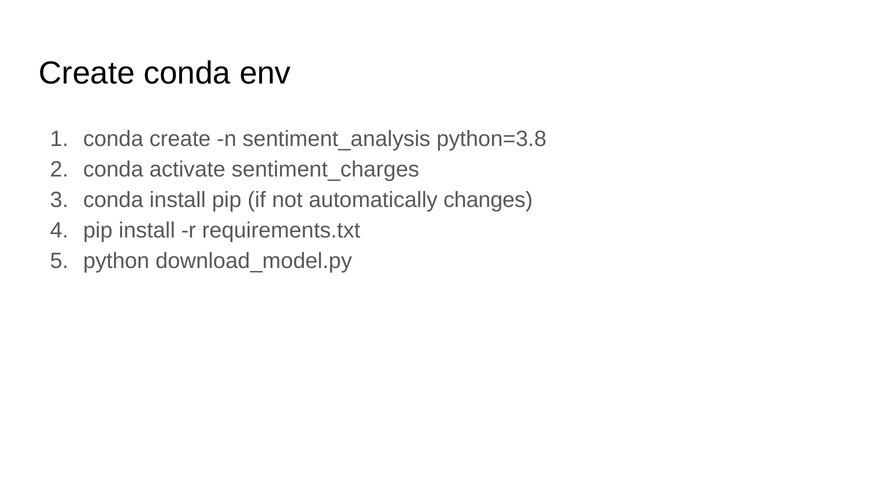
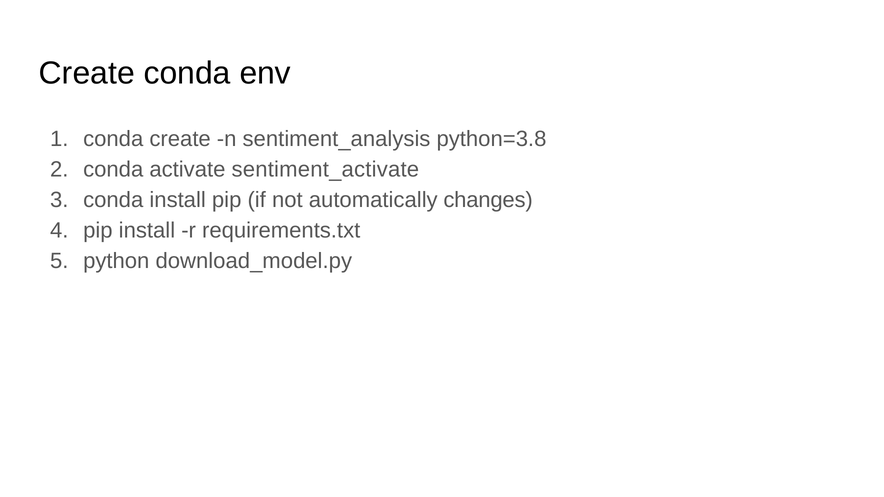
sentiment_charges: sentiment_charges -> sentiment_activate (325, 170)
